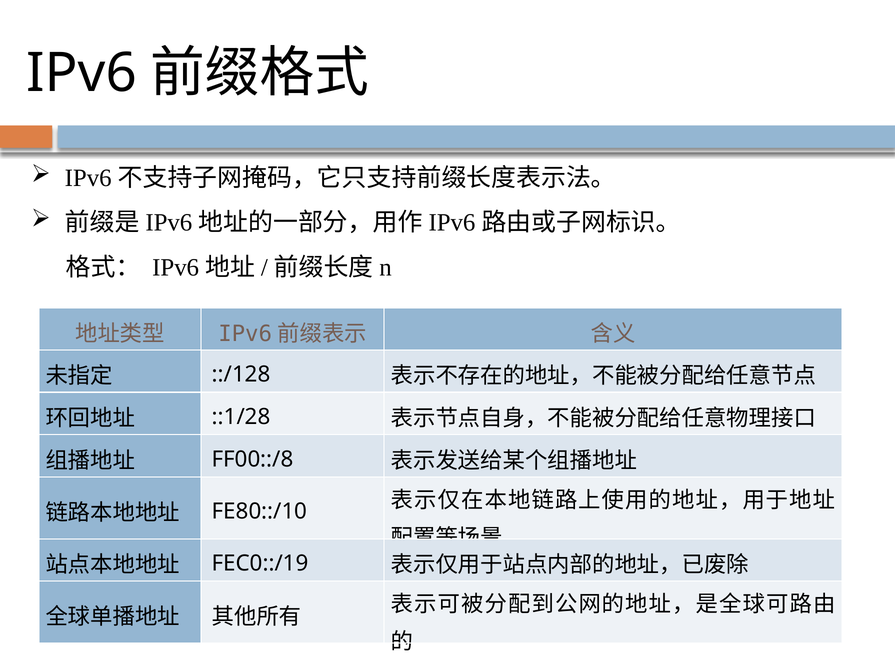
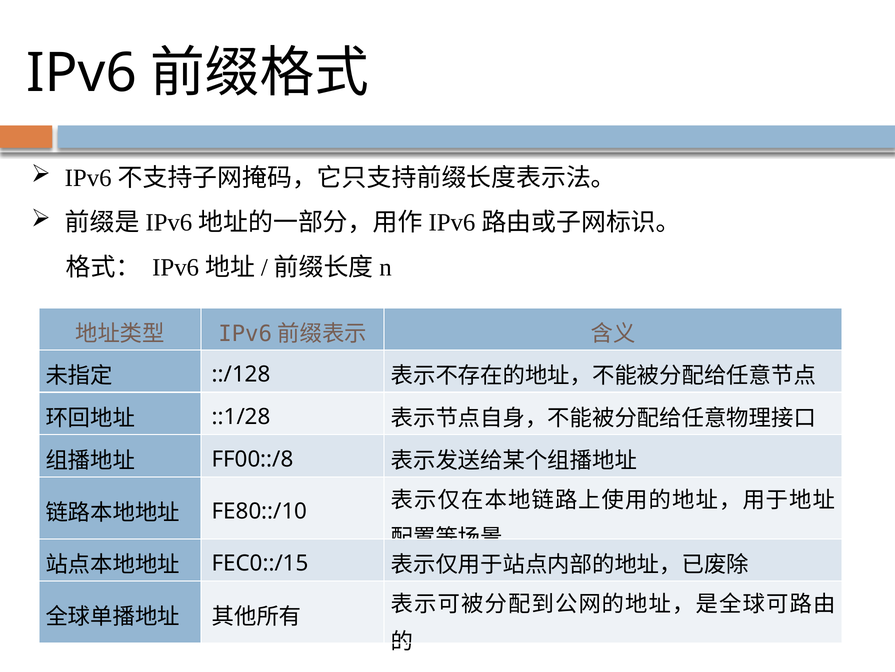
FEC0::/19: FEC0::/19 -> FEC0::/15 (260, 563)
